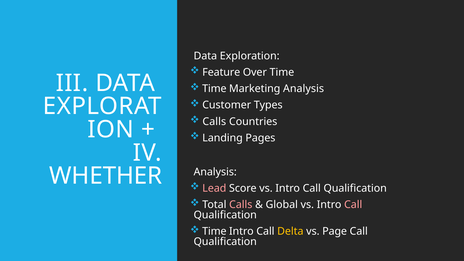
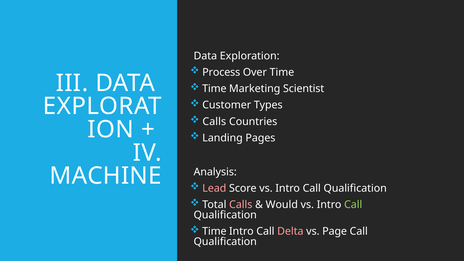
Feature: Feature -> Process (221, 72)
Marketing Analysis: Analysis -> Scientist (304, 89)
WHETHER: WHETHER -> MACHINE (106, 176)
Global: Global -> Would (282, 205)
Call colour: pink -> light green (353, 205)
Delta colour: yellow -> pink (290, 231)
